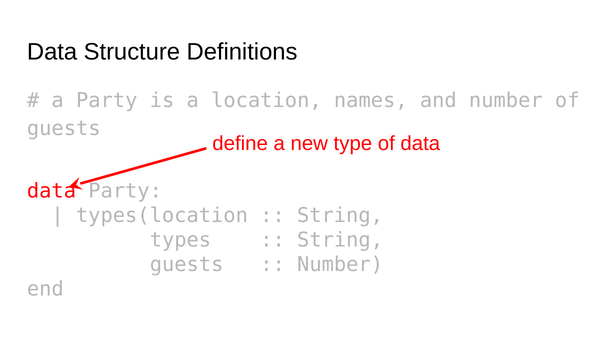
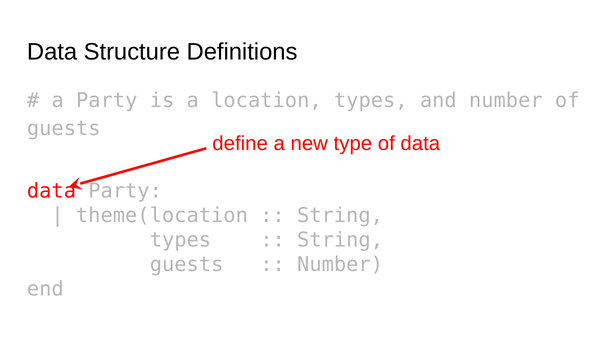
location names: names -> types (371, 101)
types(location: types(location -> theme(location (162, 216)
